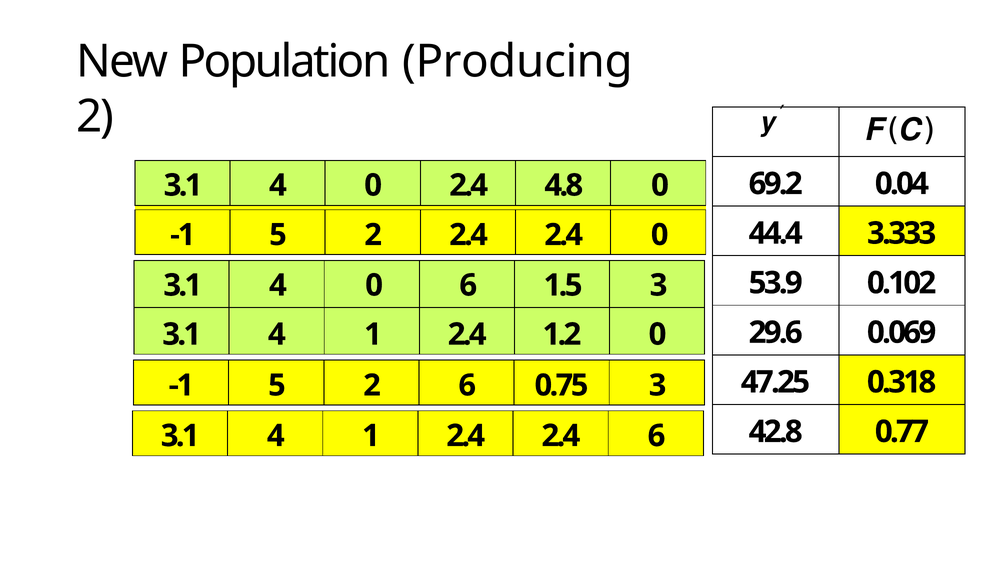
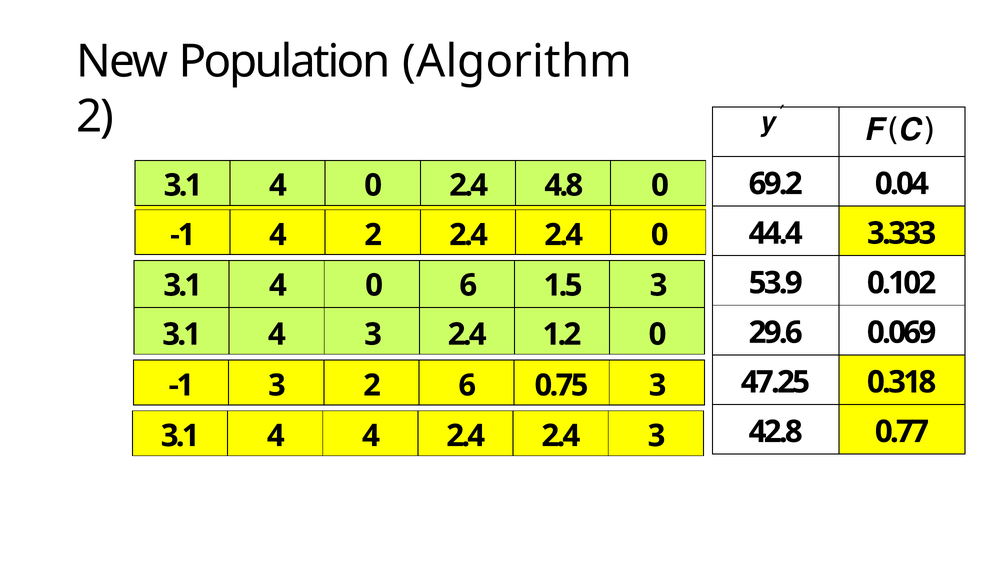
Producing: Producing -> Algorithm (517, 62)
5: 5 -> 4 (278, 235)
1: 1 -> 3 (373, 334)
5: 5 -> 3 (277, 385)
1: 1 -> 4 (371, 436)
2.4 6: 6 -> 3 (657, 436)
